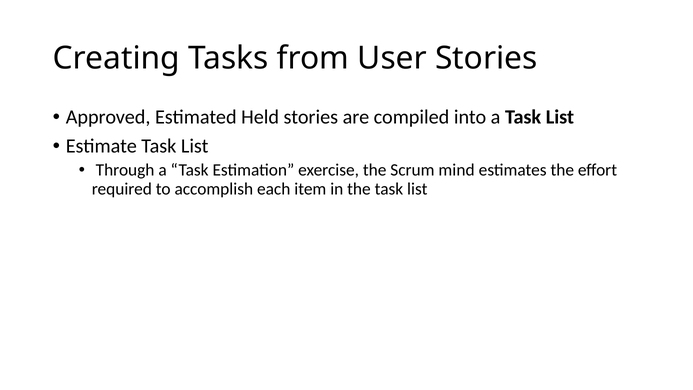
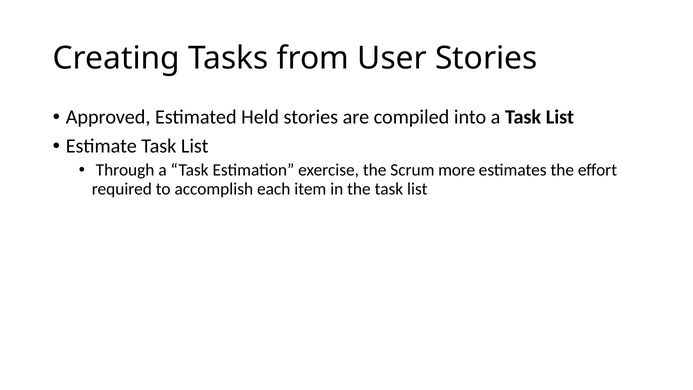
mind: mind -> more (457, 170)
